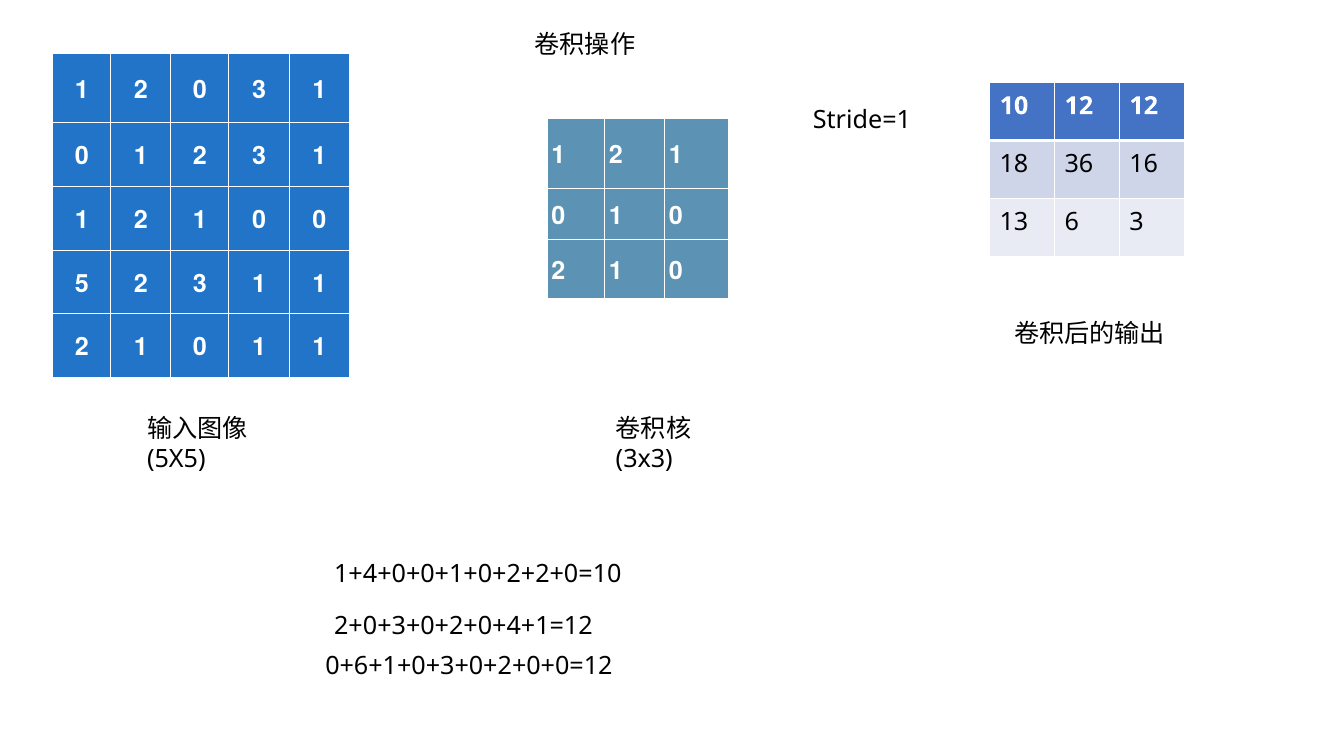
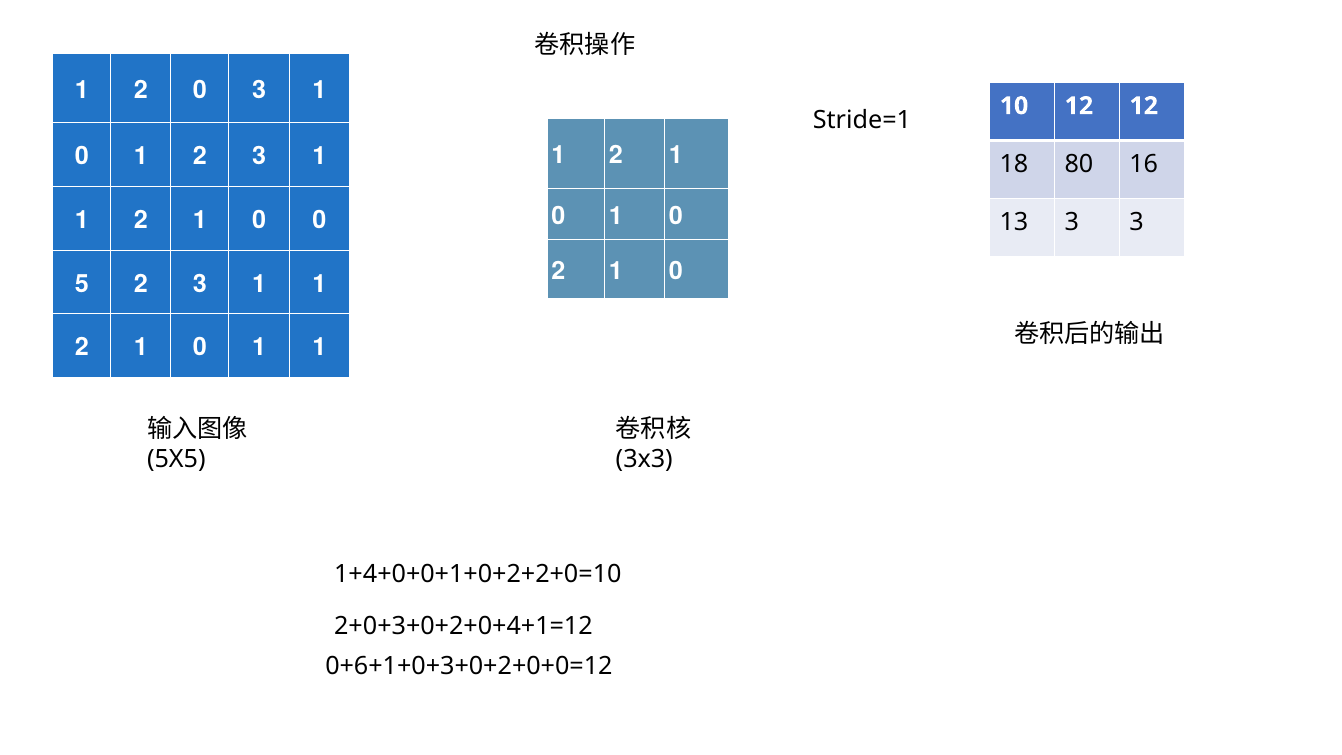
36: 36 -> 80 (1079, 164)
13 6: 6 -> 3 (1072, 222)
